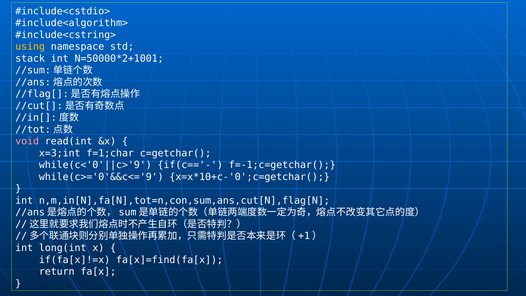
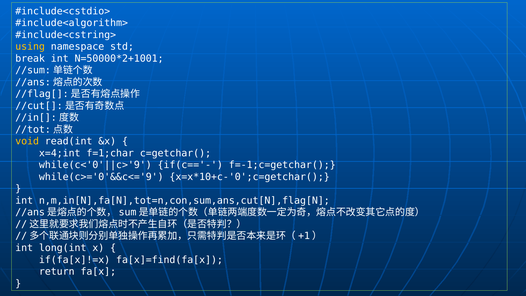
stack: stack -> break (30, 58)
void colour: pink -> yellow (27, 141)
x=3;int: x=3;int -> x=4;int (60, 153)
